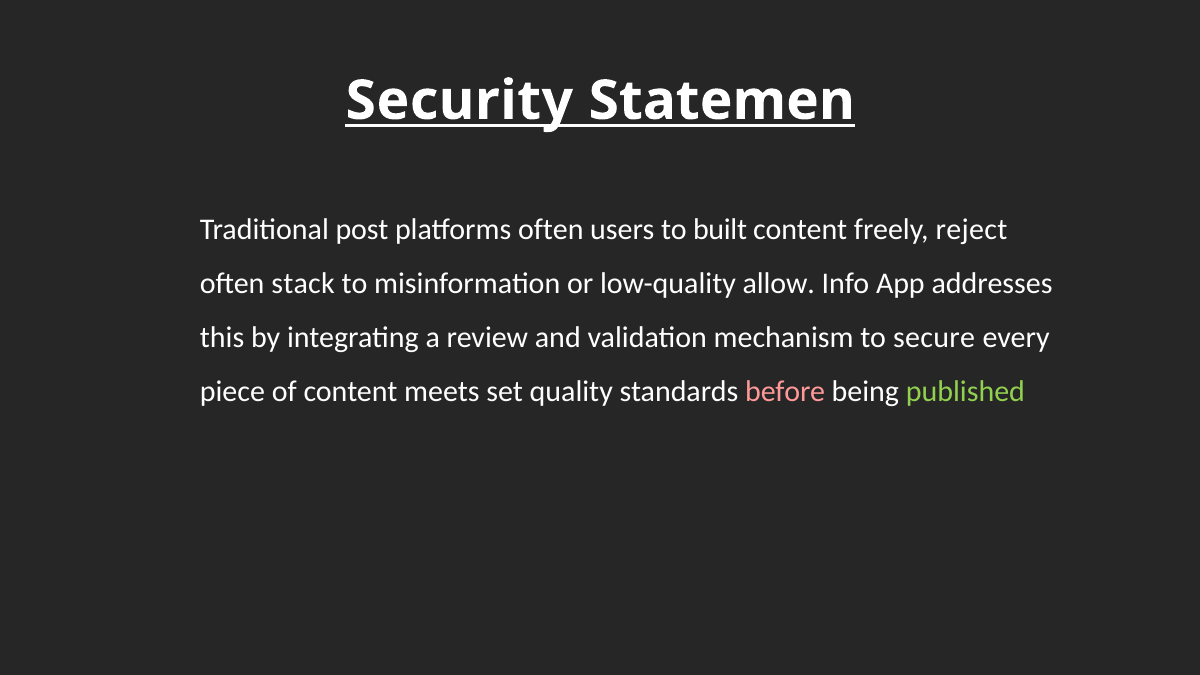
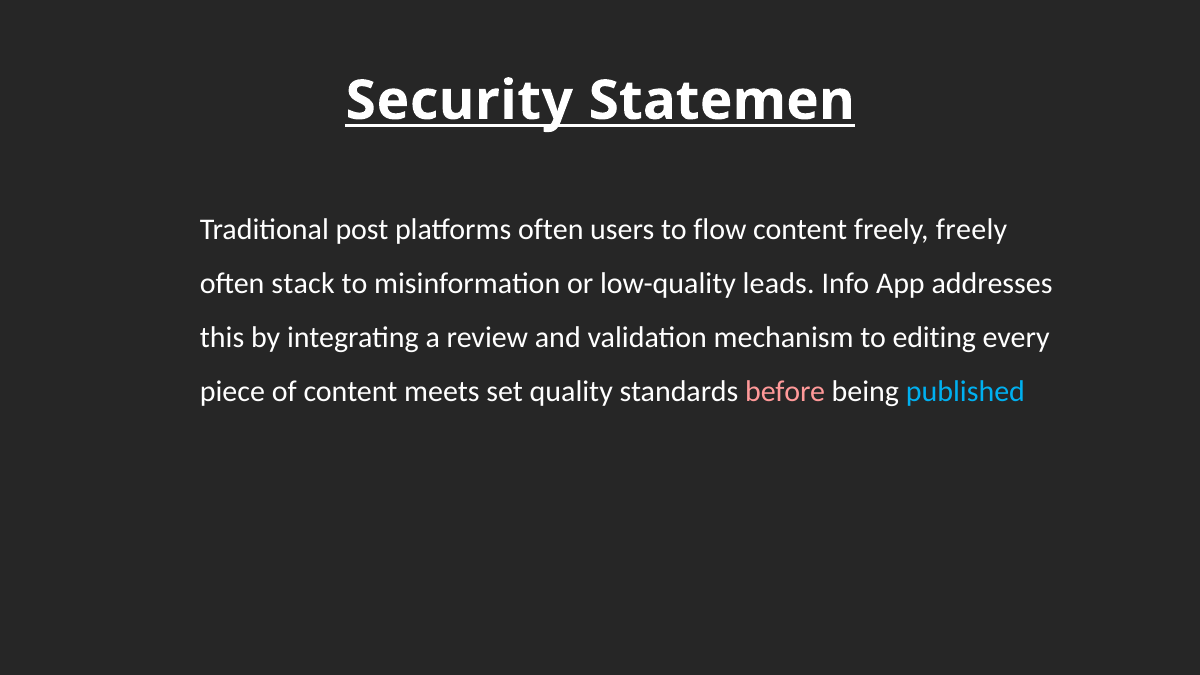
built: built -> flow (720, 229)
freely reject: reject -> freely (972, 229)
allow: allow -> leads (779, 283)
secure: secure -> editing (934, 337)
published colour: light green -> light blue (965, 391)
